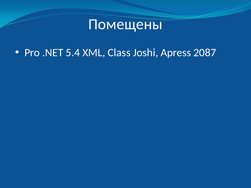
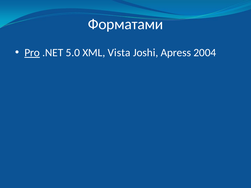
Помещены: Помещены -> Форматами (126, 24)
Pro underline: none -> present (32, 53)
5.4: 5.4 -> 5.0 (73, 53)
Class: Class -> Vista (119, 53)
2087: 2087 -> 2004 (205, 53)
